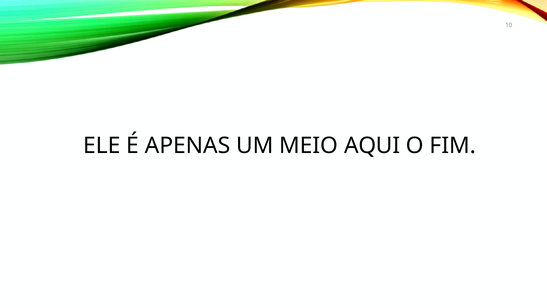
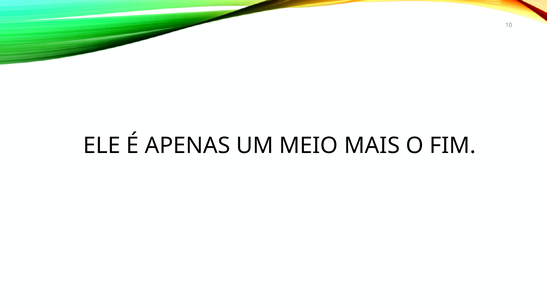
AQUI: AQUI -> MAIS (372, 146)
